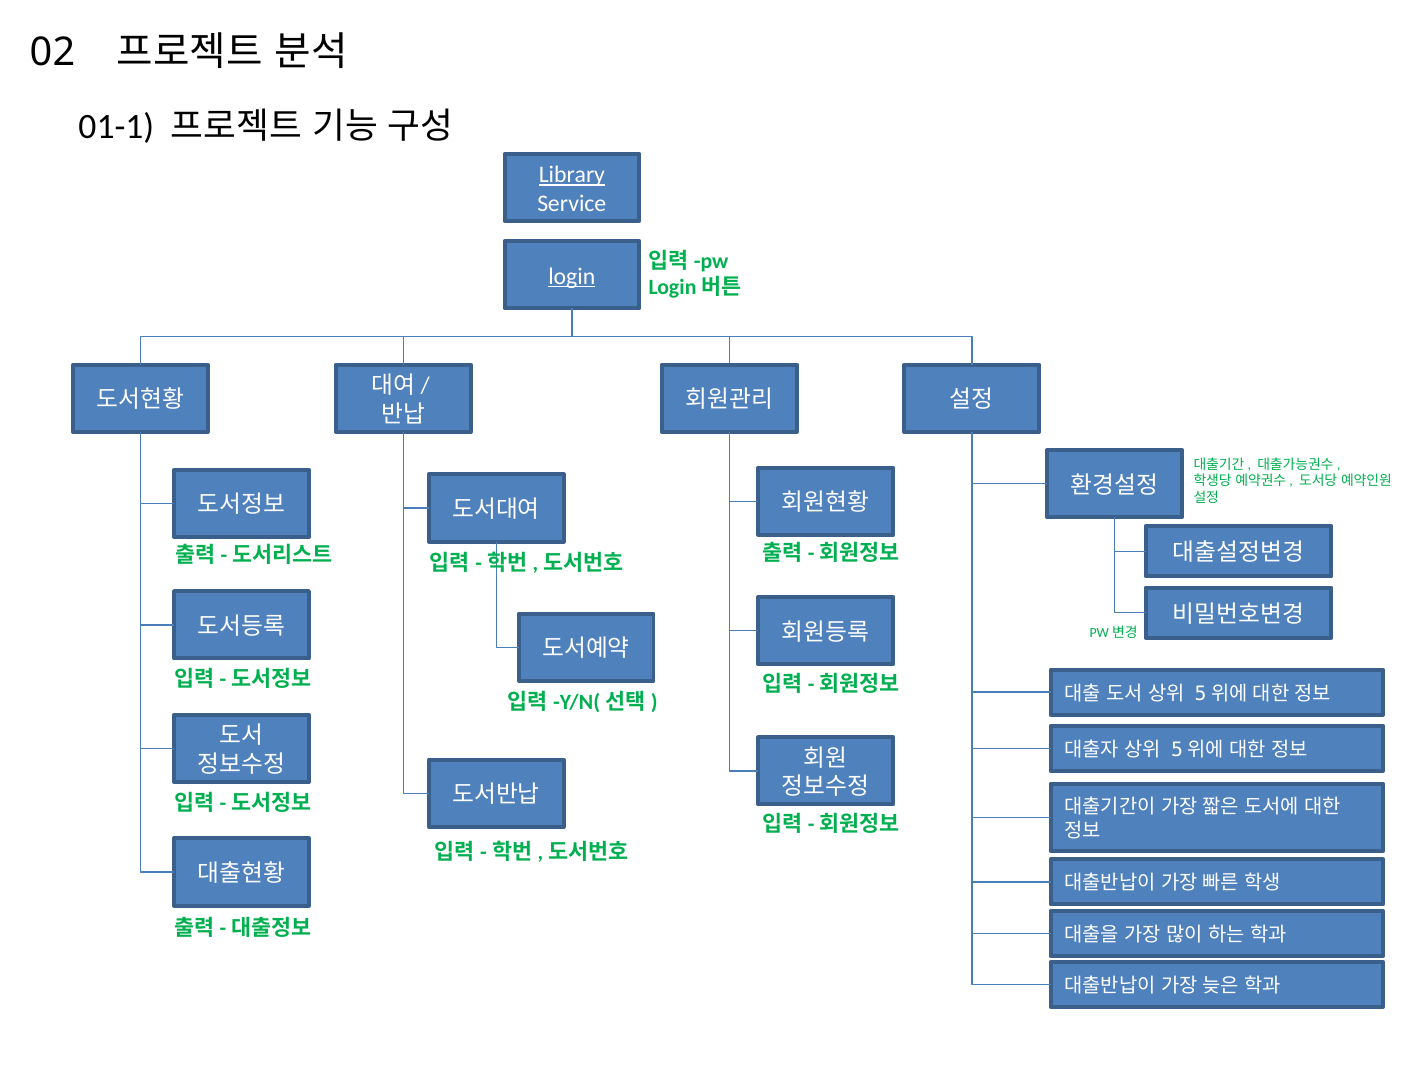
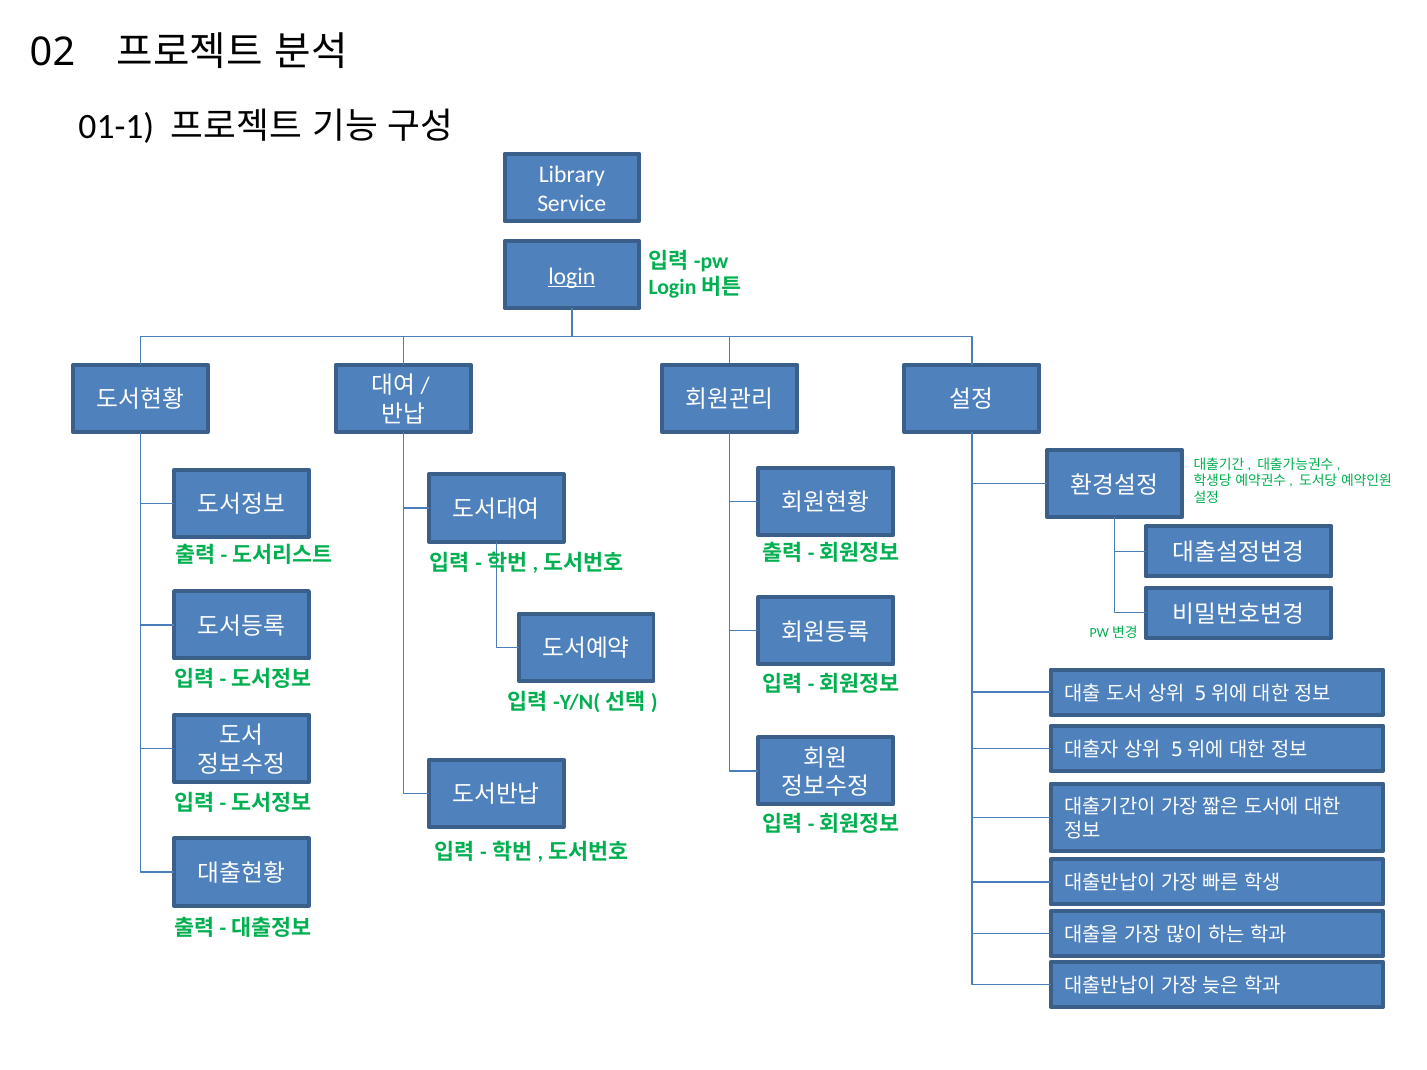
Library underline: present -> none (572, 175)
